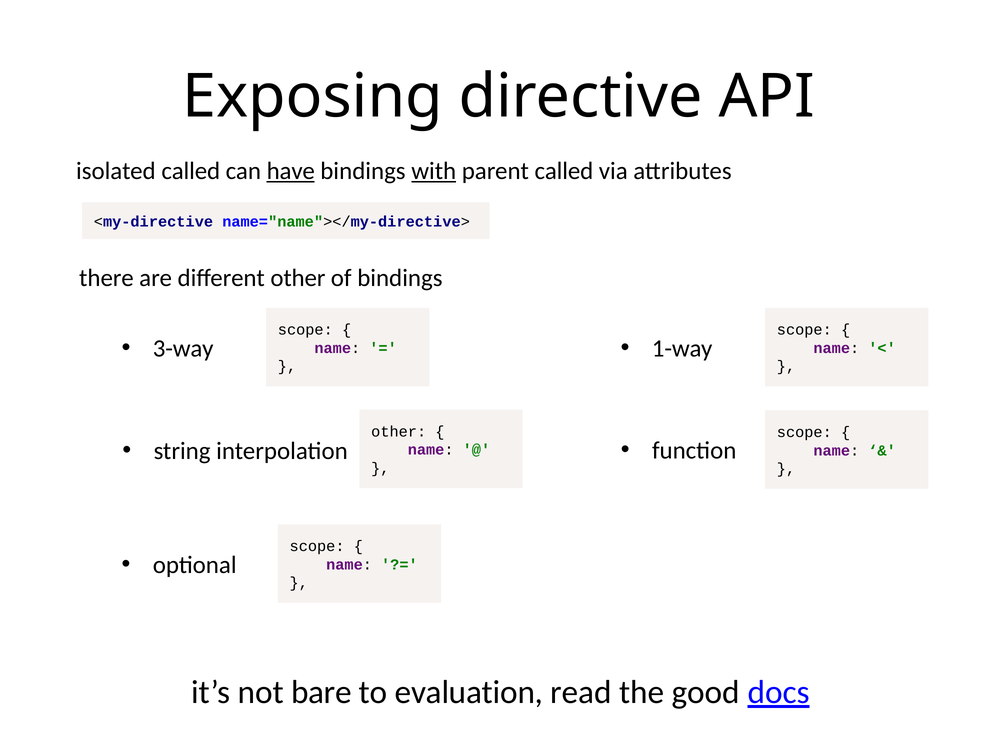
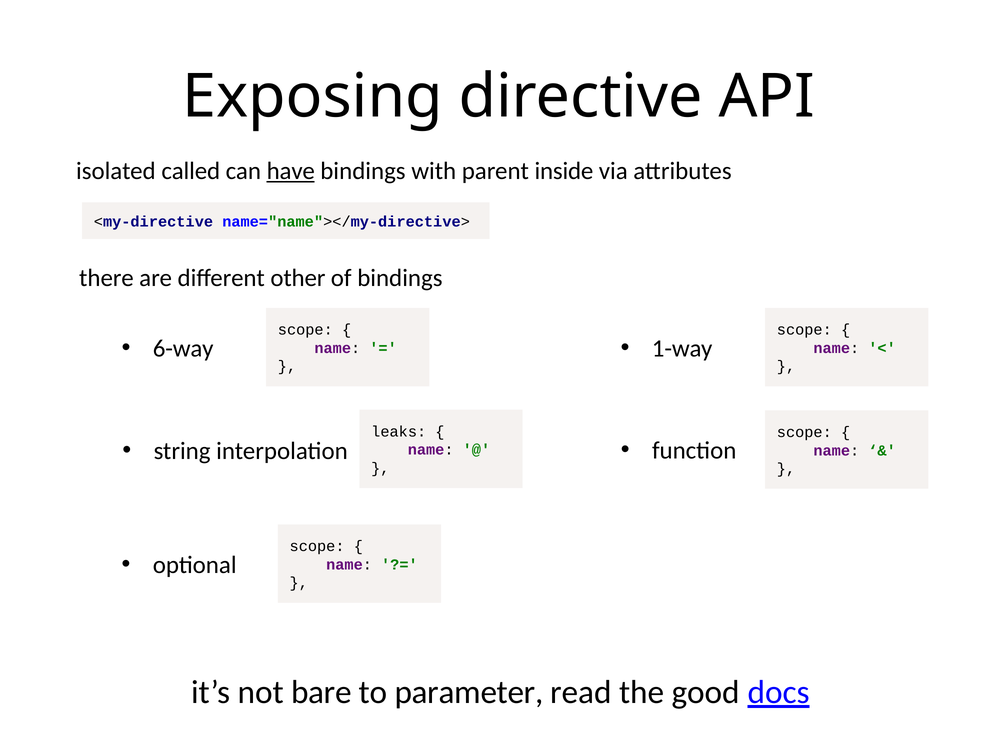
with underline: present -> none (434, 171)
parent called: called -> inside (564, 171)
3-way: 3-way -> 6-way (183, 349)
other: other -> leaks (399, 432)
evaluation: evaluation -> parameter (469, 693)
